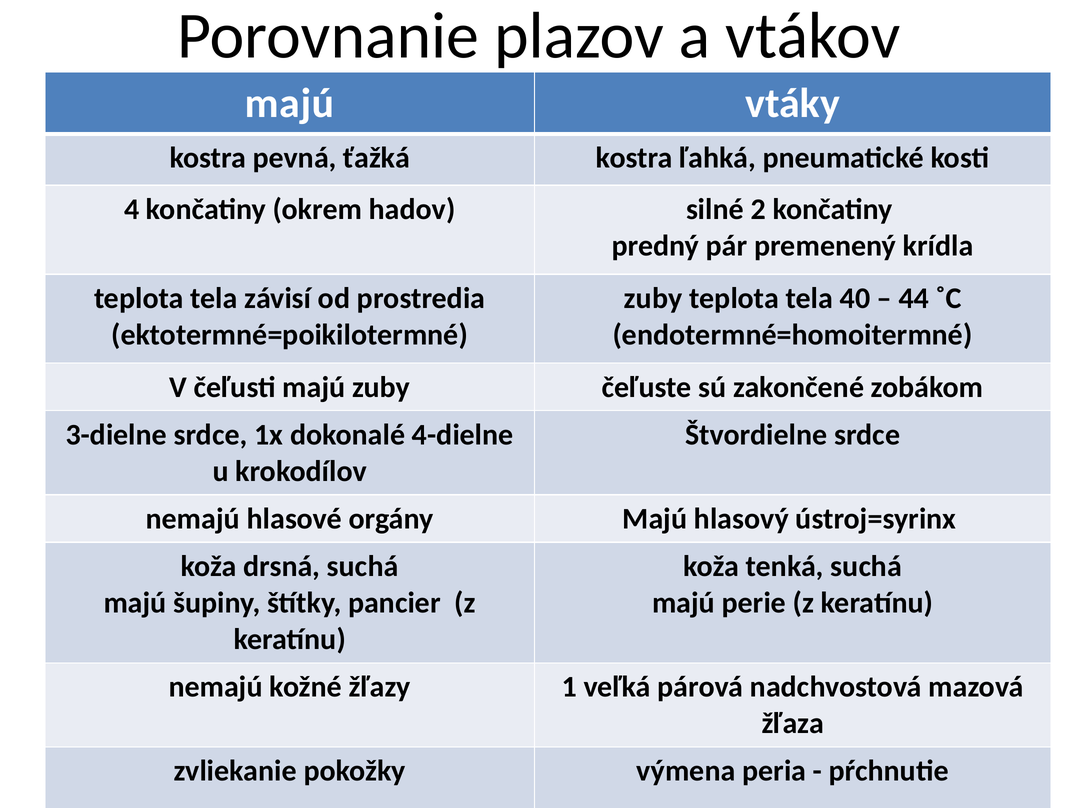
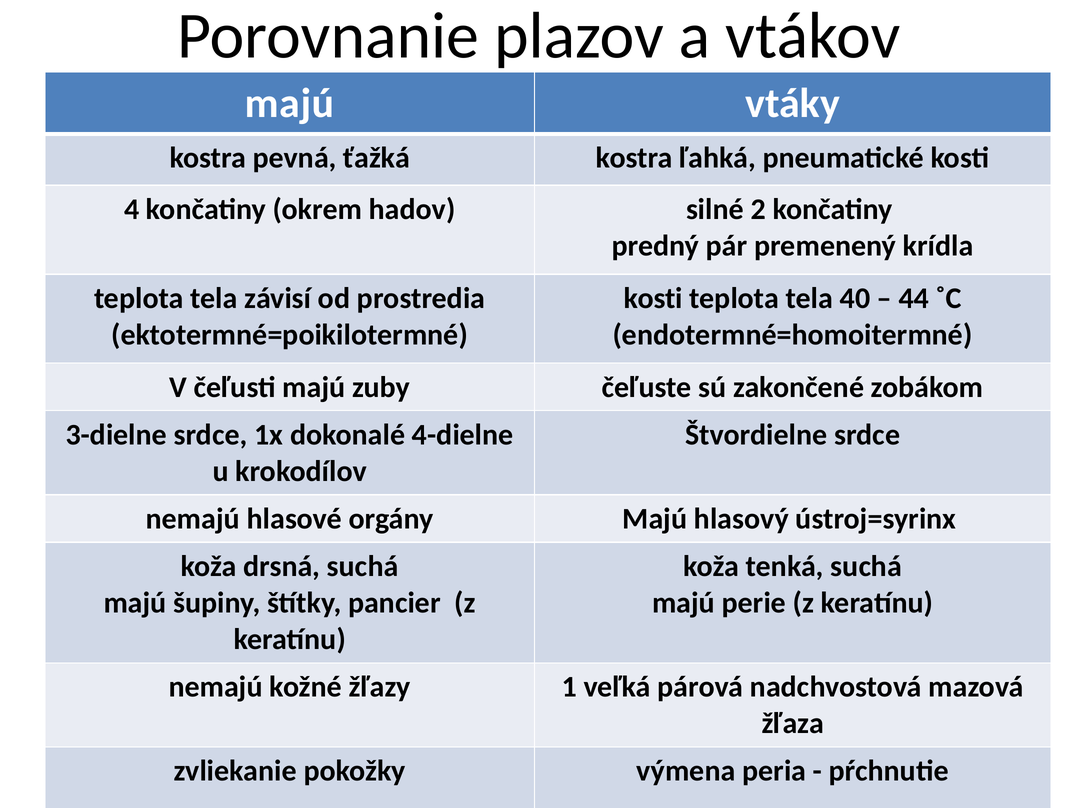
zuby: zuby -> kosti (653, 298)
